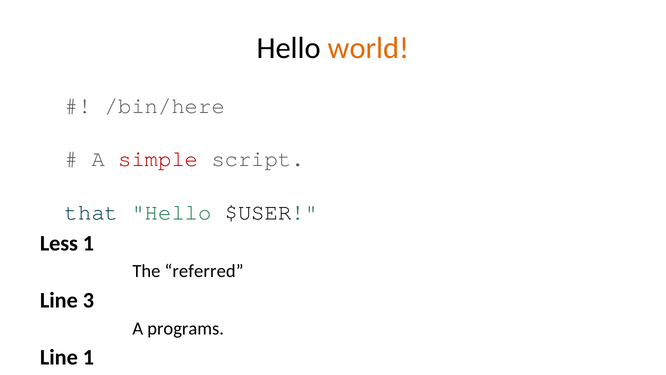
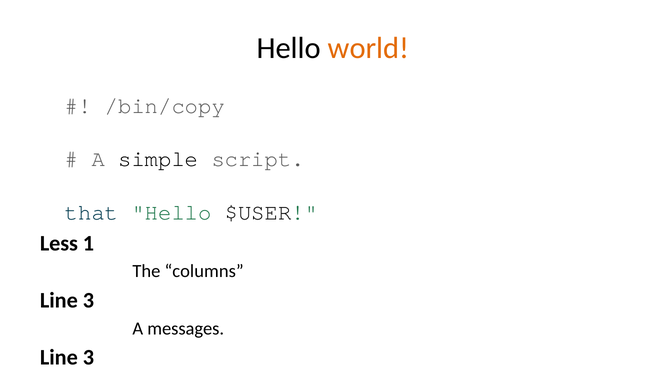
/bin/here: /bin/here -> /bin/copy (165, 106)
simple colour: red -> black (158, 159)
referred: referred -> columns (204, 271)
programs: programs -> messages (186, 328)
1: 1 -> 3 (88, 357)
